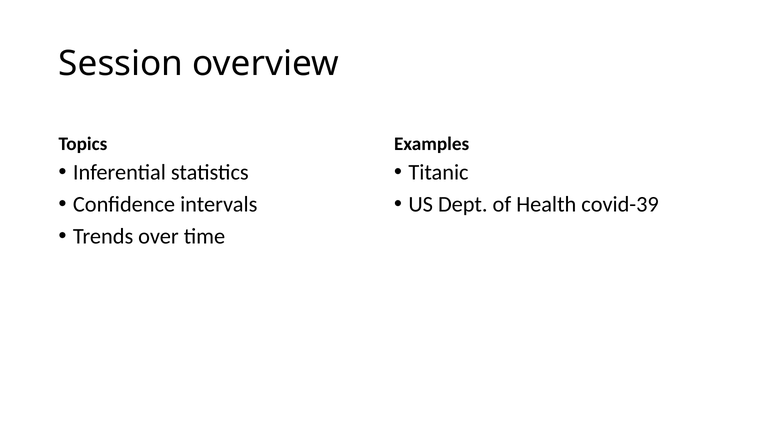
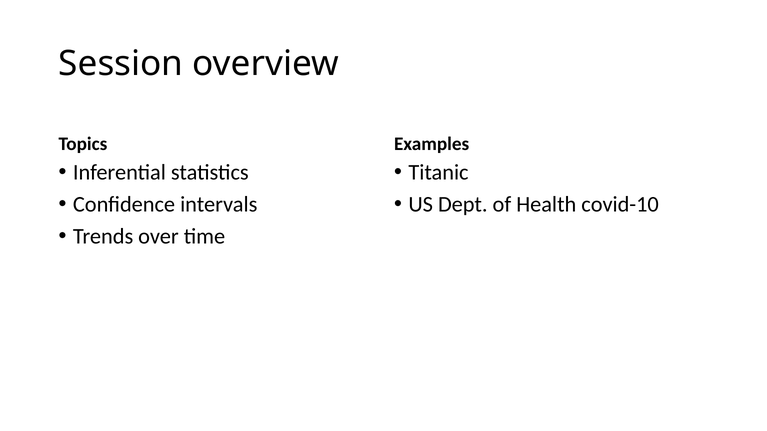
covid-39: covid-39 -> covid-10 (620, 205)
